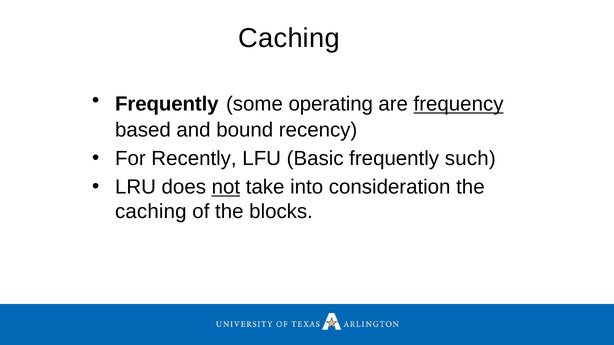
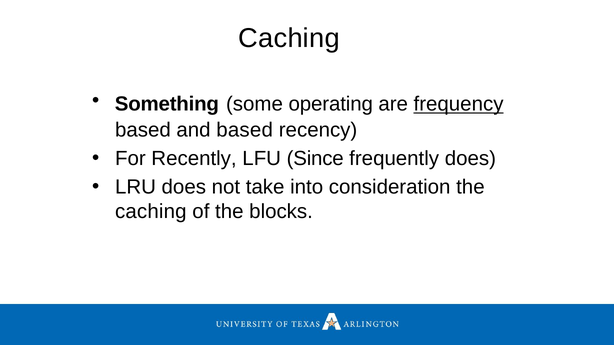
Frequently: Frequently -> Something (167, 104)
and bound: bound -> based (245, 130)
Basic: Basic -> Since (315, 159)
frequently such: such -> does (470, 159)
not underline: present -> none (226, 187)
